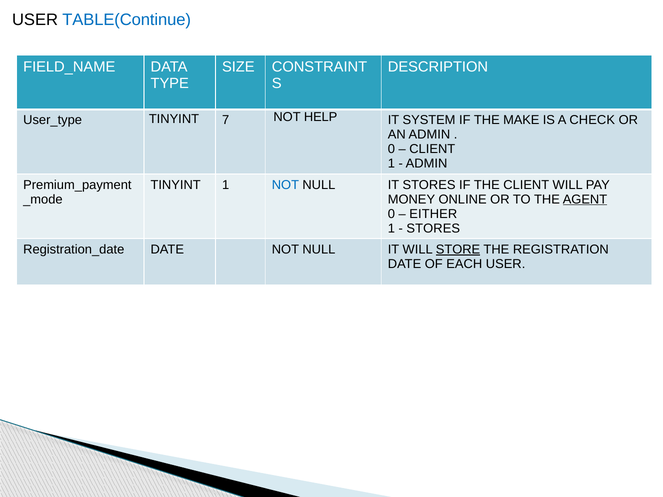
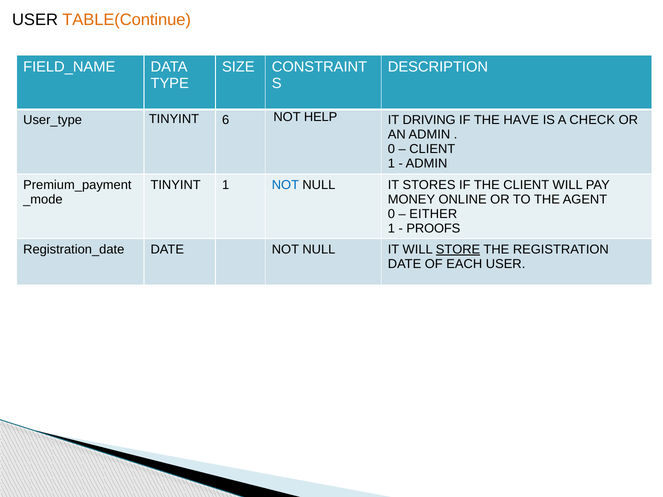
TABLE(Continue colour: blue -> orange (127, 20)
7: 7 -> 6 (226, 120)
SYSTEM: SYSTEM -> DRIVING (429, 120)
MAKE: MAKE -> HAVE (521, 120)
AGENT underline: present -> none (585, 199)
STORES: STORES -> PROOFS (433, 228)
